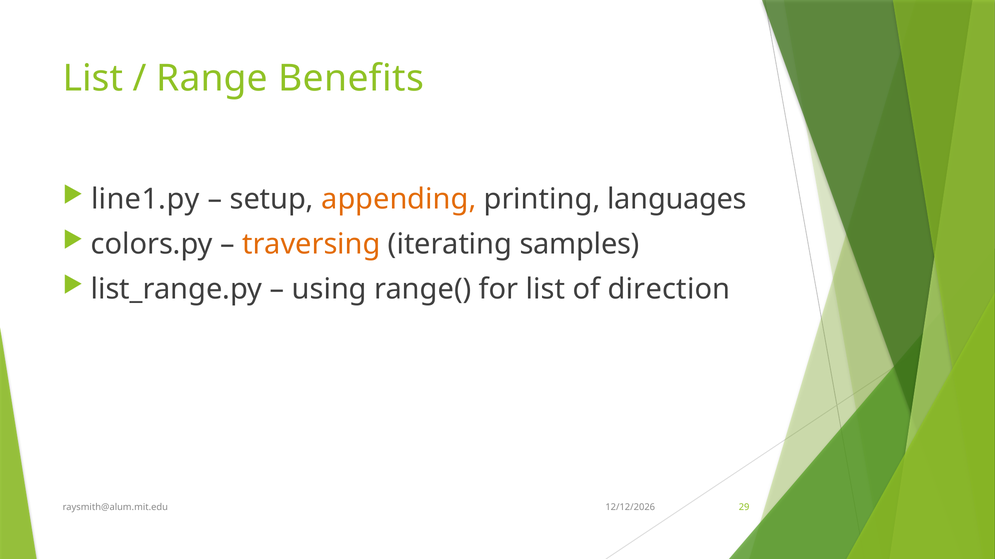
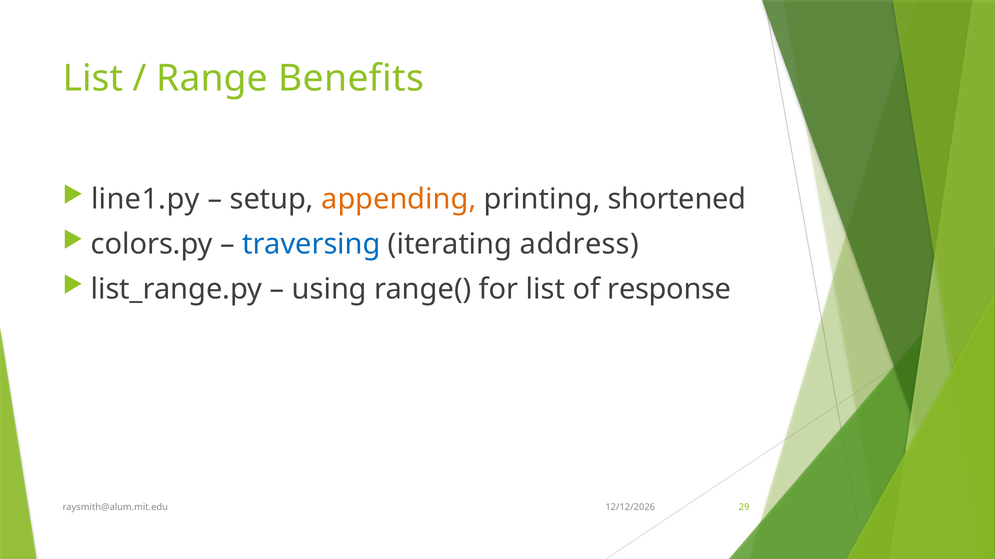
languages: languages -> shortened (677, 199)
traversing colour: orange -> blue (311, 245)
samples: samples -> address (579, 245)
direction: direction -> response (669, 290)
